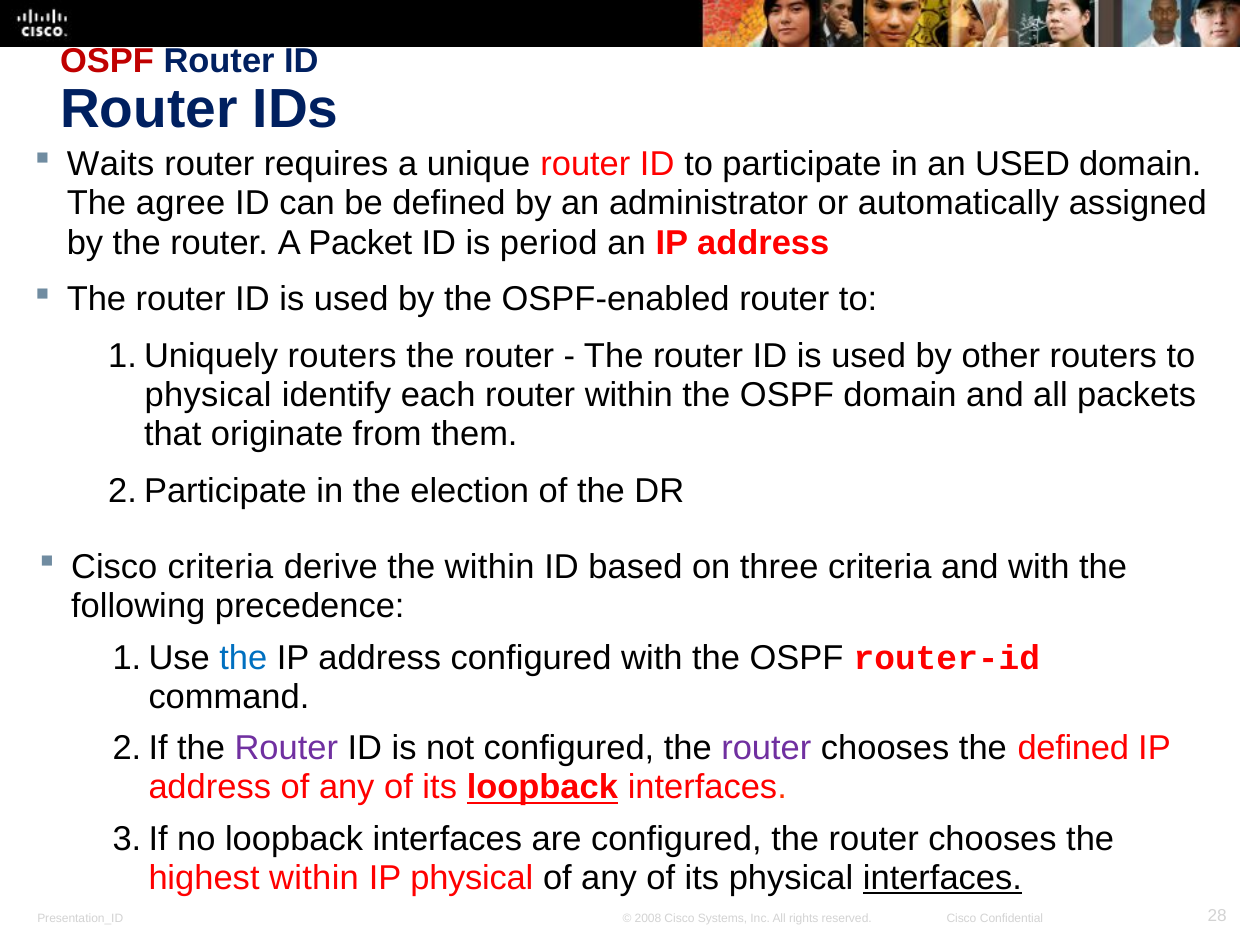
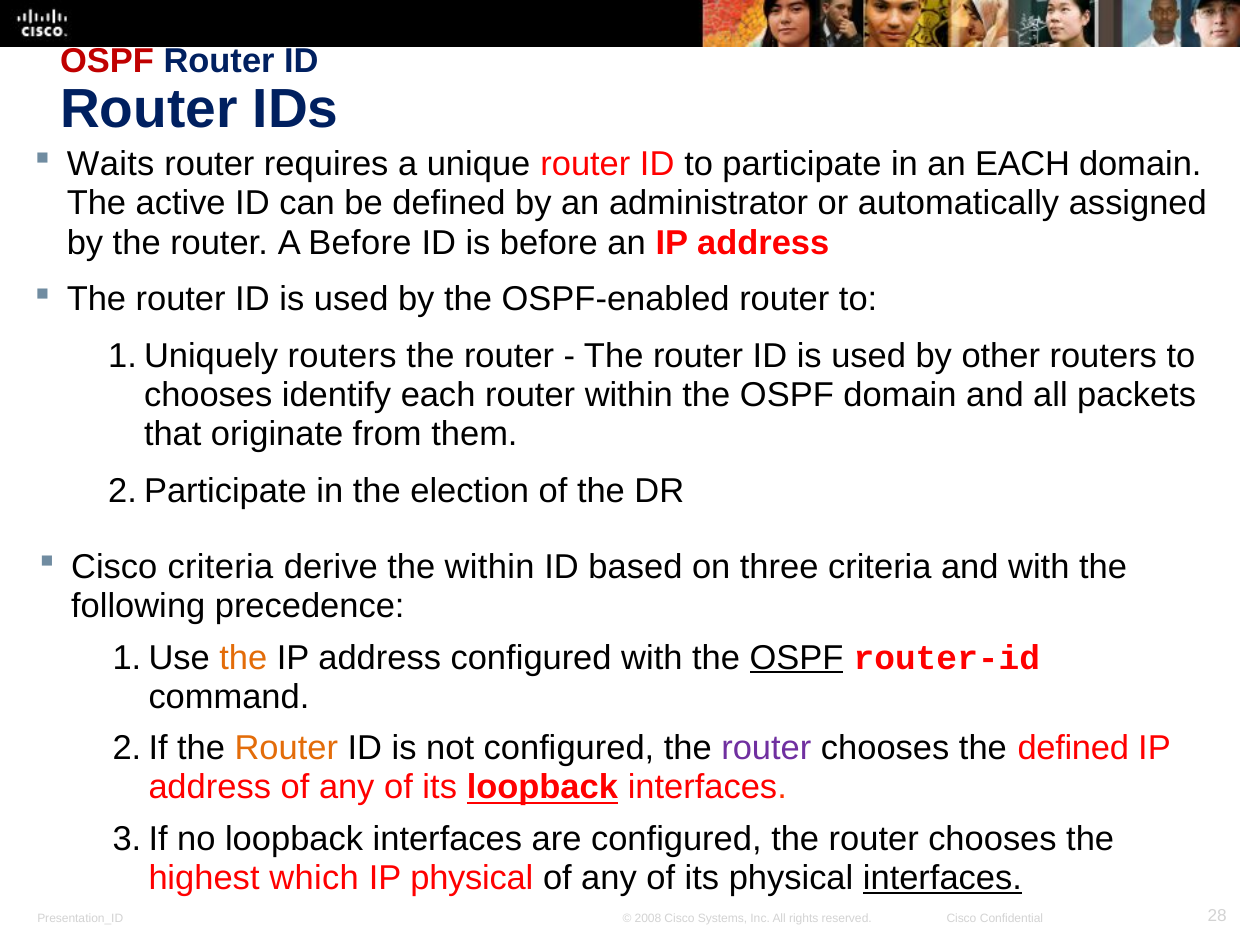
an USED: USED -> EACH (1023, 164)
agree: agree -> active (181, 203)
A Packet: Packet -> Before (360, 243)
is period: period -> before (549, 243)
physical: physical -> chooses (208, 395)
the colour: blue -> orange (243, 658)
OSPF underline: none -> present (796, 658)
Router colour: purple -> orange (286, 748)
highest within: within -> which (314, 878)
